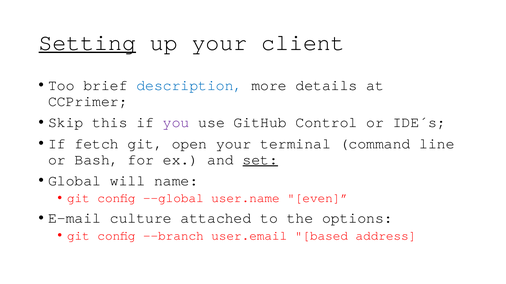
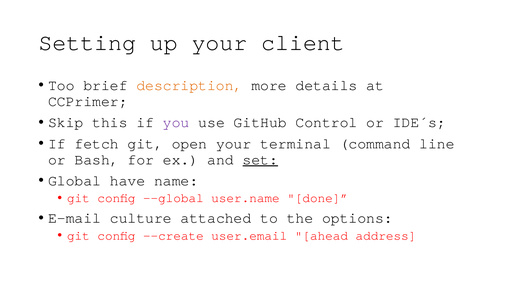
Setting underline: present -> none (87, 43)
description colour: blue -> orange (189, 86)
will: will -> have (128, 181)
even: even -> done (318, 199)
--branch: --branch -> --create (173, 236)
based: based -> ahead (321, 236)
